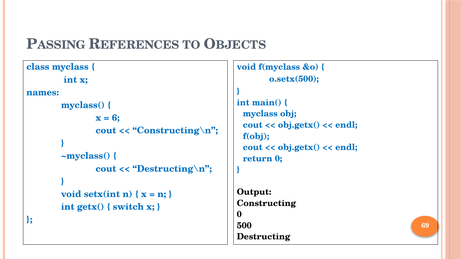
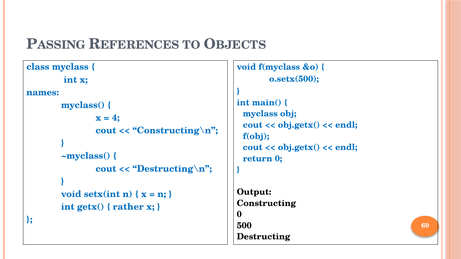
6: 6 -> 4 (116, 118)
switch: switch -> rather (128, 207)
